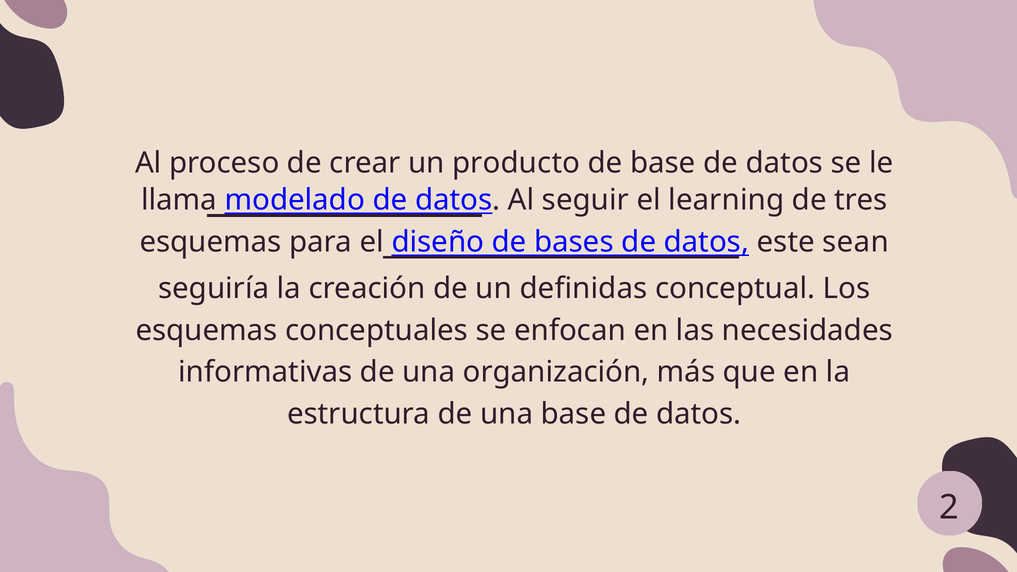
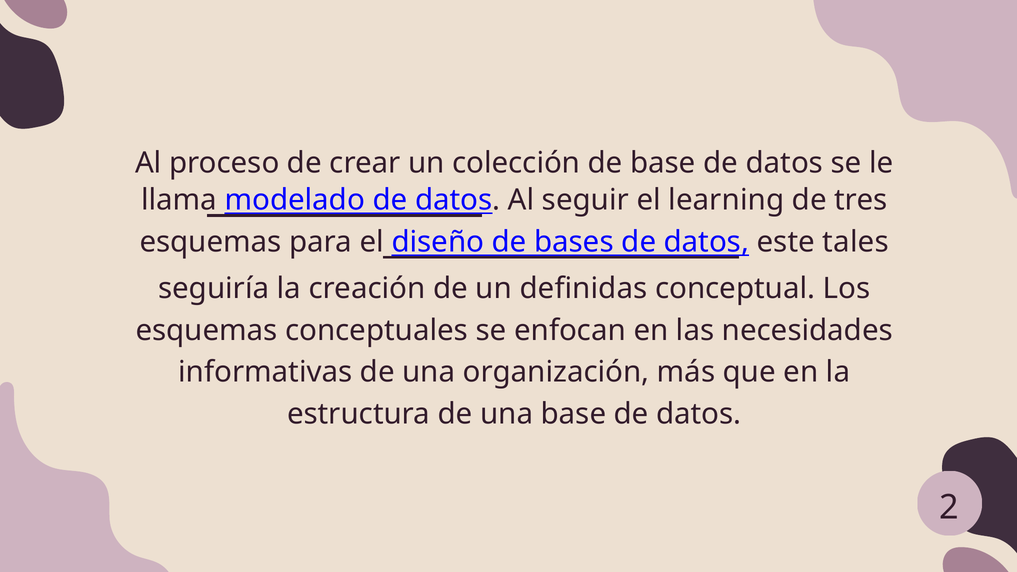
producto: producto -> colección (516, 163)
sean: sean -> tales (856, 242)
